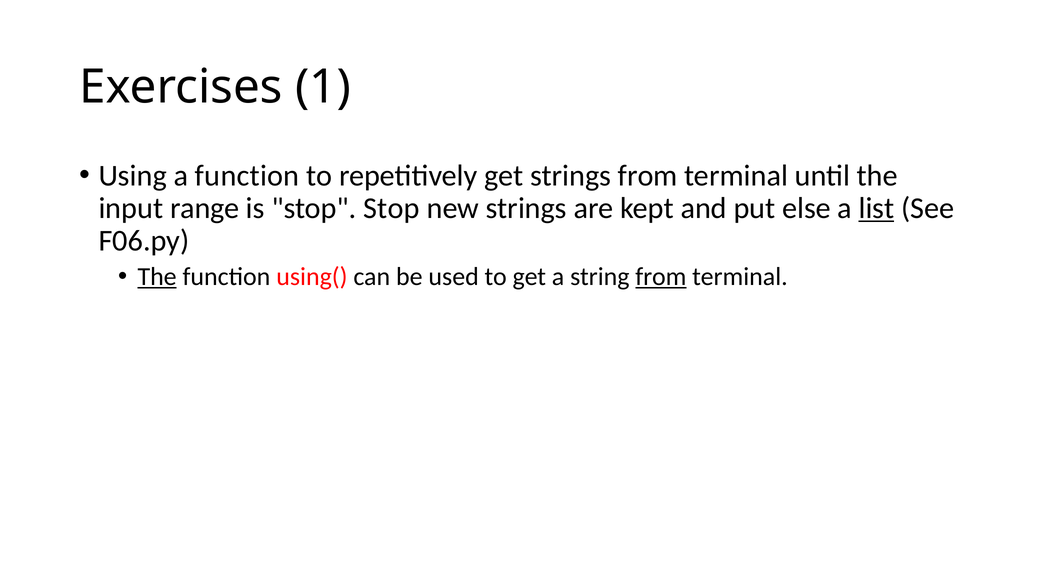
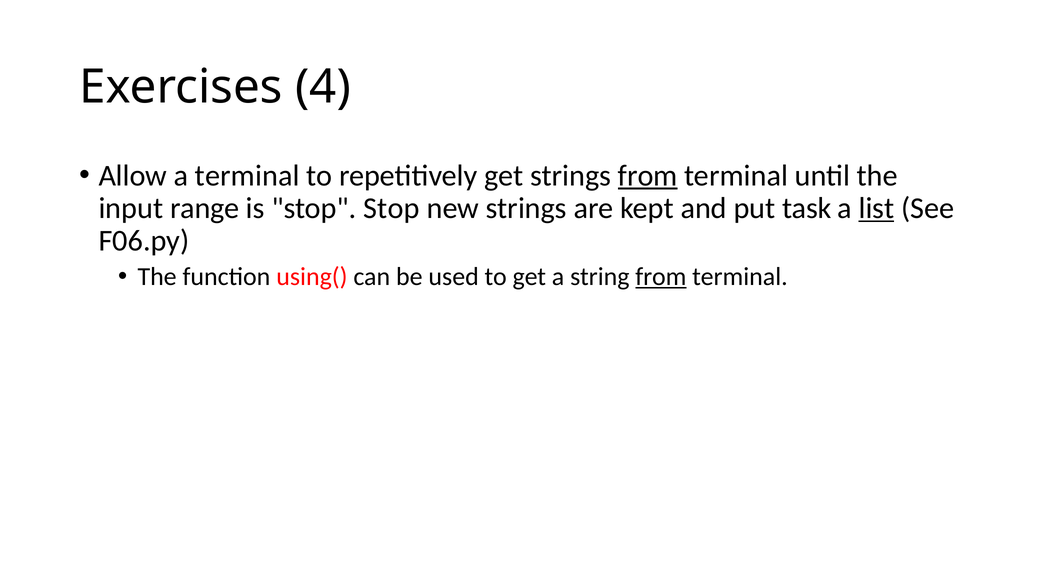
1: 1 -> 4 (323, 87)
Using: Using -> Allow (133, 175)
a function: function -> terminal (247, 175)
from underline: none -> present (648, 175)
else: else -> task (807, 208)
The underline: present -> none (157, 277)
